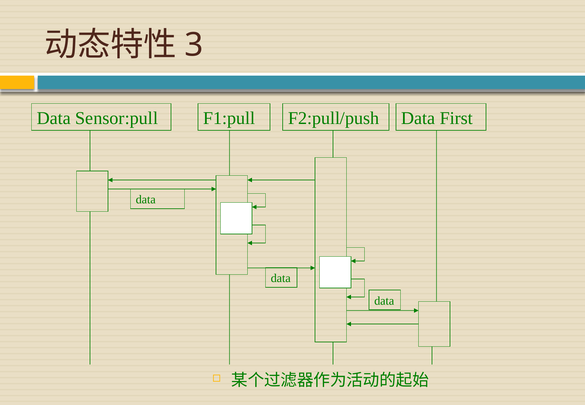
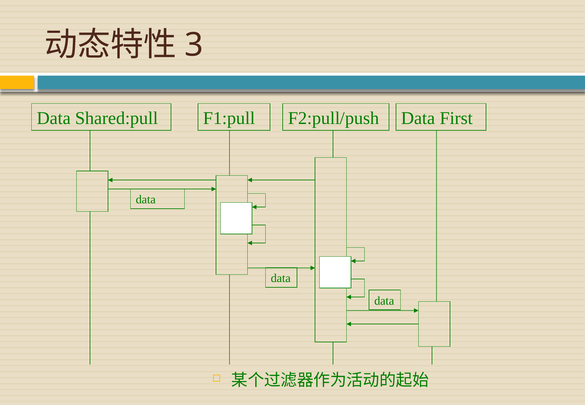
Sensor:pull: Sensor:pull -> Shared:pull (117, 118)
